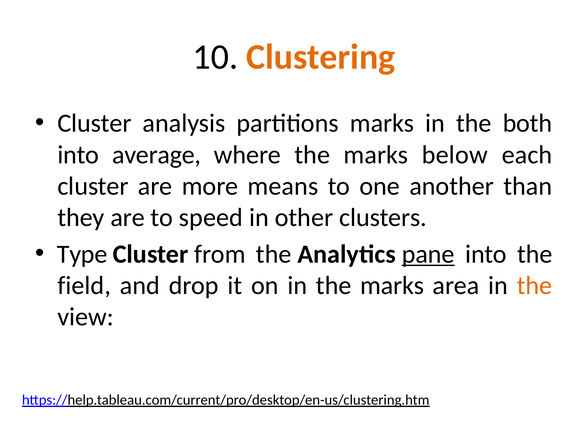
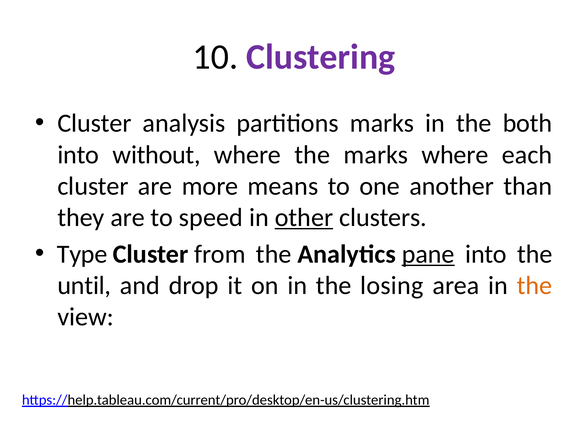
Clustering colour: orange -> purple (321, 57)
average: average -> without (157, 155)
marks below: below -> where (455, 155)
other underline: none -> present (304, 217)
field: field -> until (84, 285)
in the marks: marks -> losing (392, 285)
